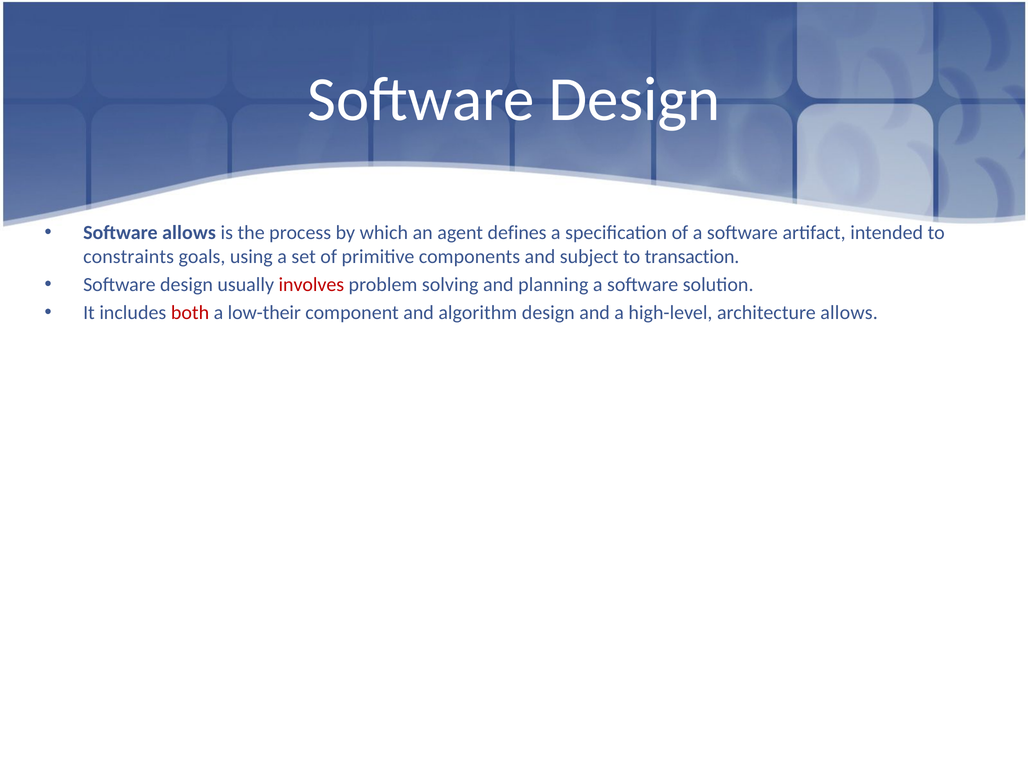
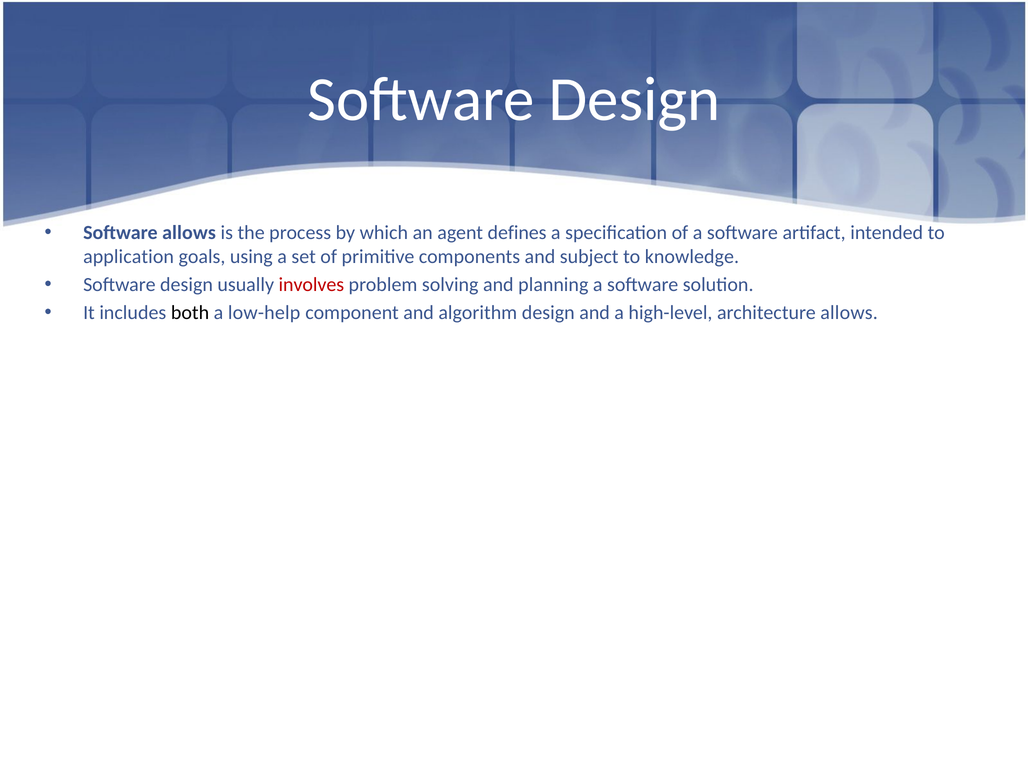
constraints: constraints -> application (129, 257)
transaction: transaction -> knowledge (692, 257)
both colour: red -> black (190, 313)
low-their: low-their -> low-help (264, 313)
